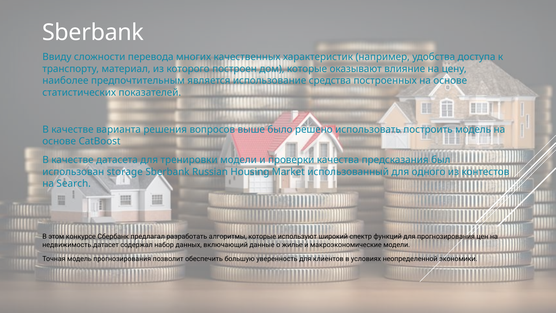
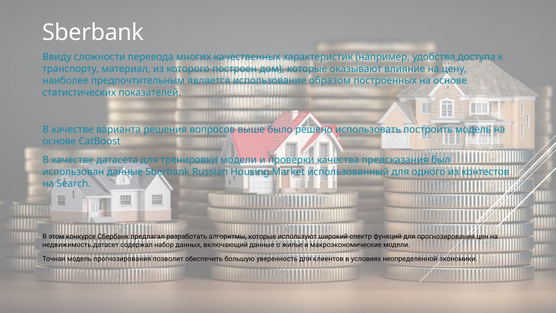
средства: средства -> образом (330, 81)
использован storage: storage -> данные (125, 172)
